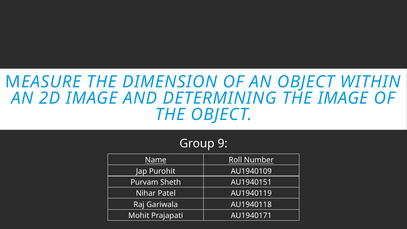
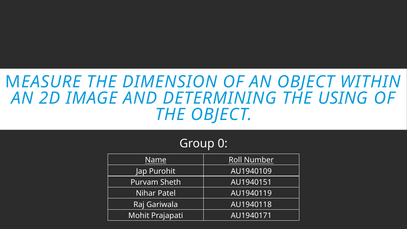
THE IMAGE: IMAGE -> USING (343, 98)
9: 9 -> 0 (223, 143)
